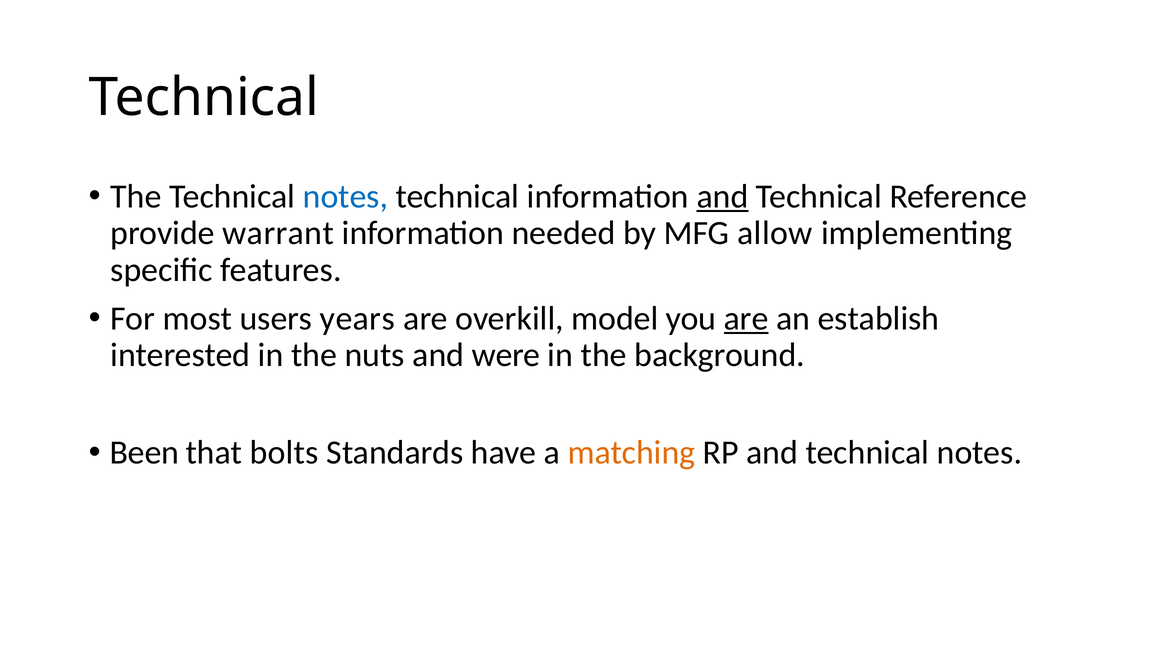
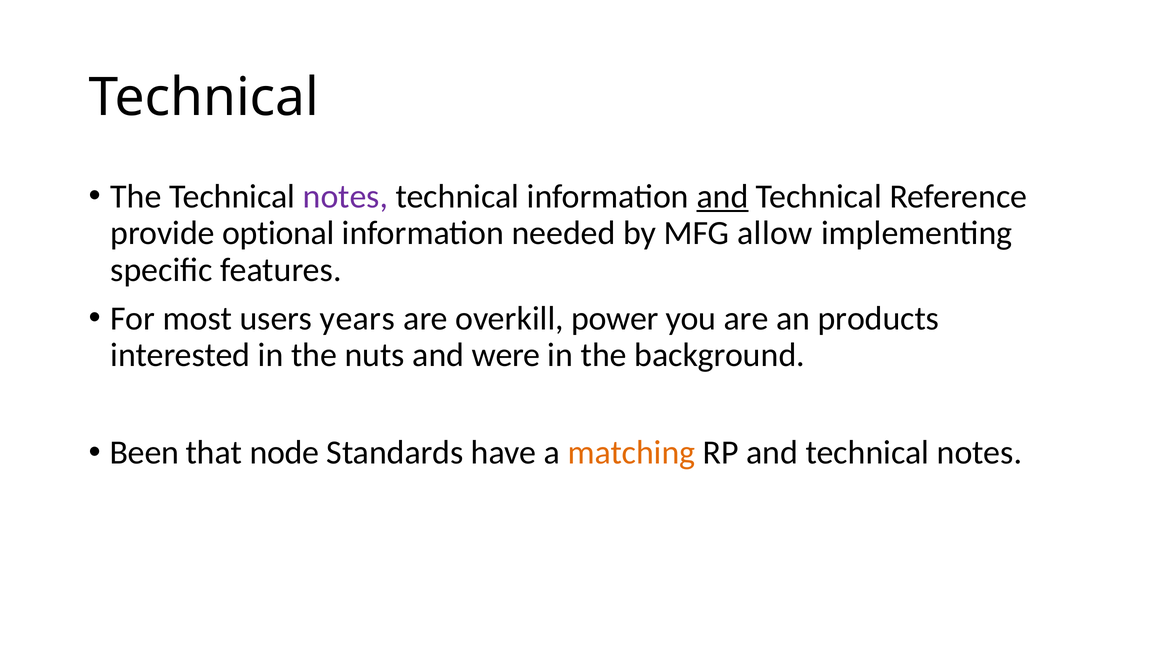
notes colour: blue -> purple (345, 197)
warrant: warrant -> optional (279, 233)
model: model -> power (615, 319)
are underline: present -> none (746, 319)
establish: establish -> products (878, 319)
bolts: bolts -> node (284, 453)
